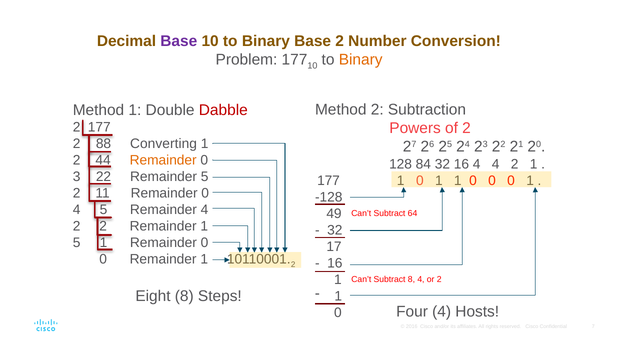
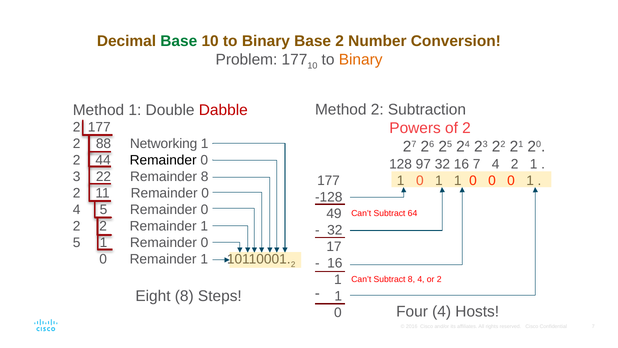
Base colour: purple -> green (179, 41)
Converting: Converting -> Networking (164, 144)
Remainder colour: orange -> black (163, 160)
84: 84 -> 97 (423, 164)
16 4: 4 -> 7 (477, 164)
Remainder 5: 5 -> 8 (205, 177)
4: 4 -> 0 (205, 210)
